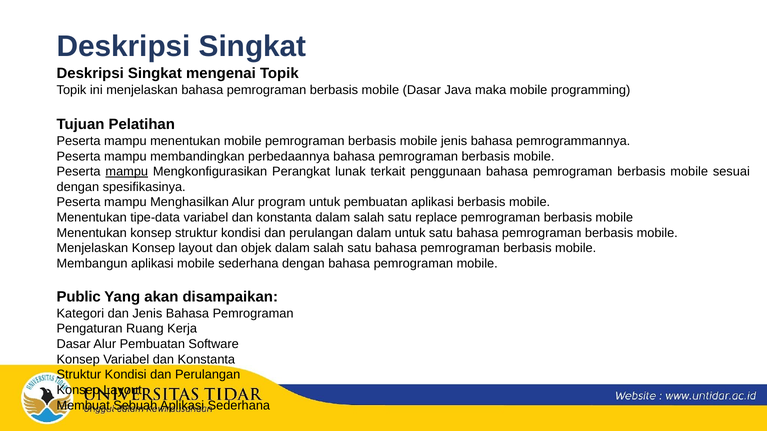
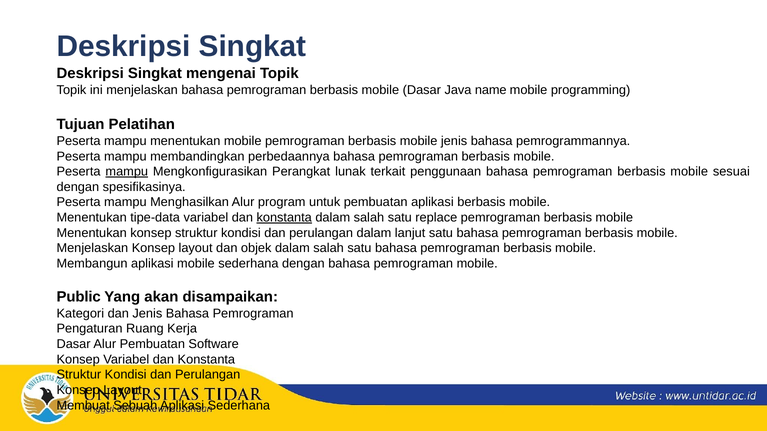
maka: maka -> name (491, 90)
konstanta underline: none -> present (284, 218)
dalam untuk: untuk -> lanjut (410, 233)
